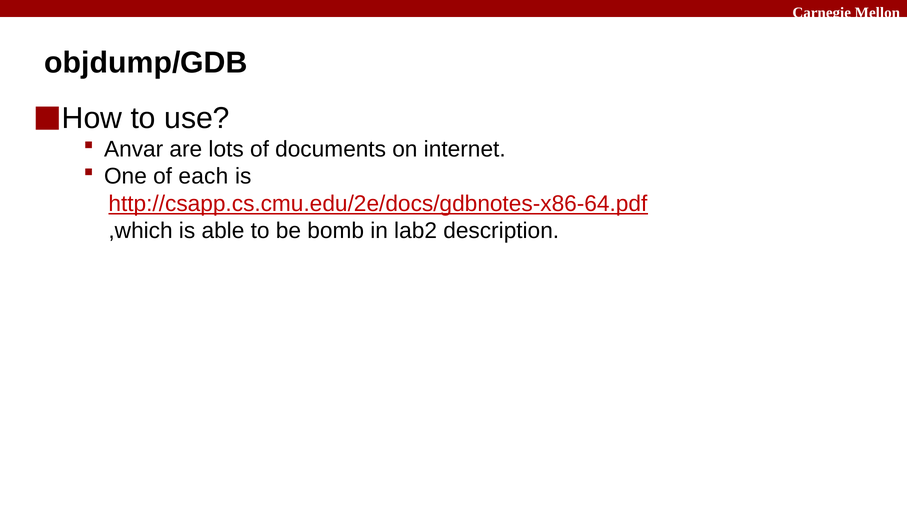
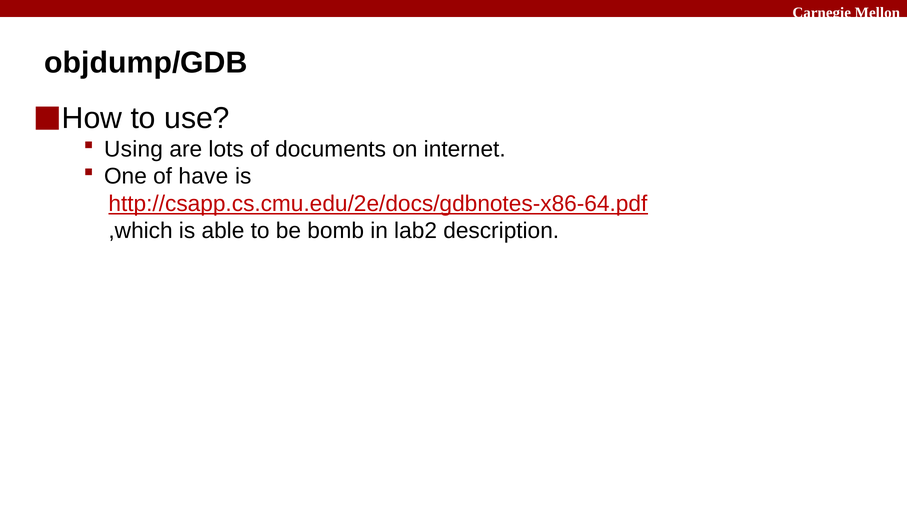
Anvar: Anvar -> Using (134, 149)
each: each -> have (203, 177)
